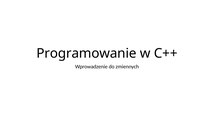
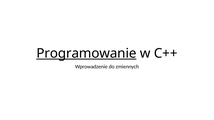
Programowanie underline: none -> present (86, 53)
